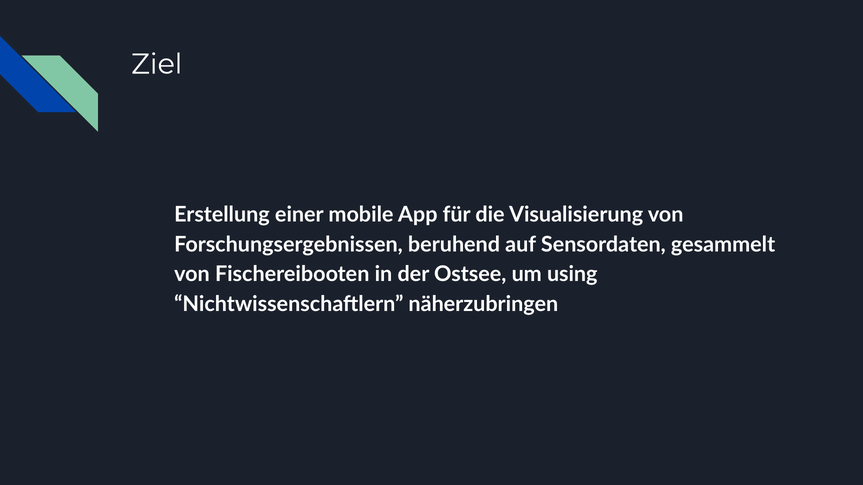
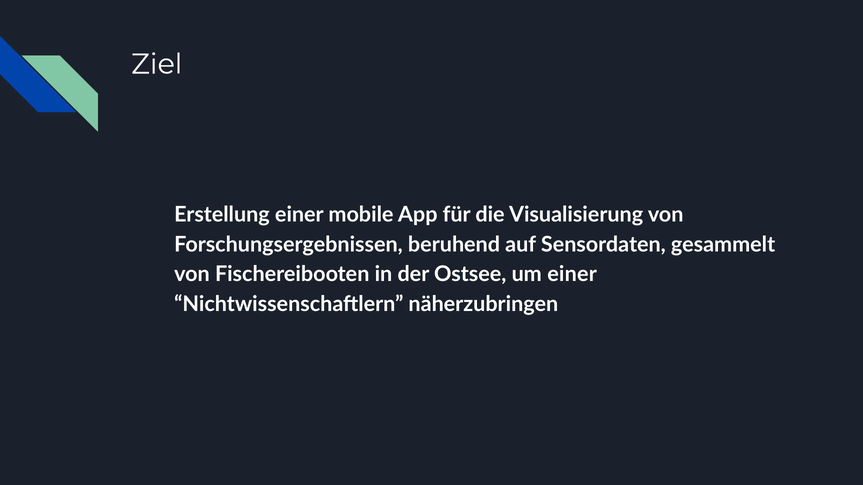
um using: using -> einer (572, 274)
